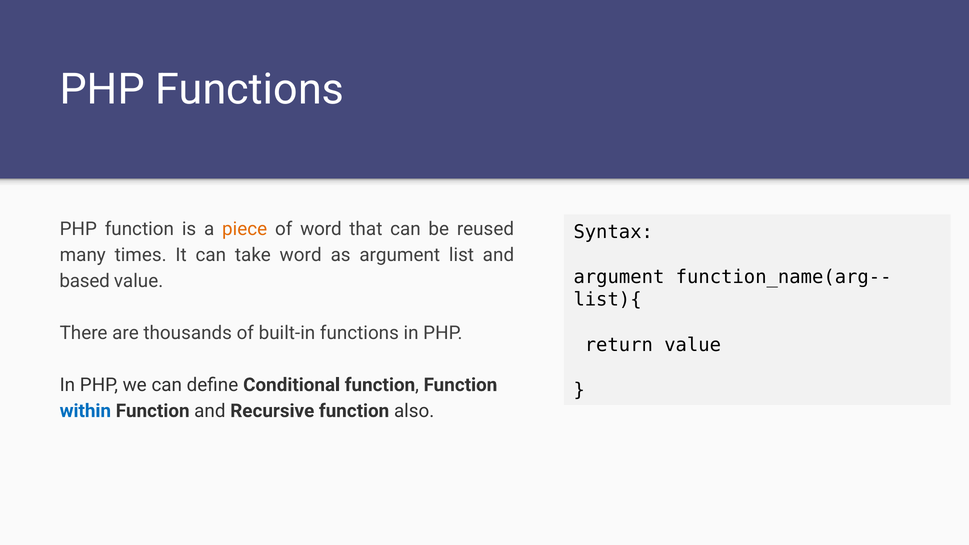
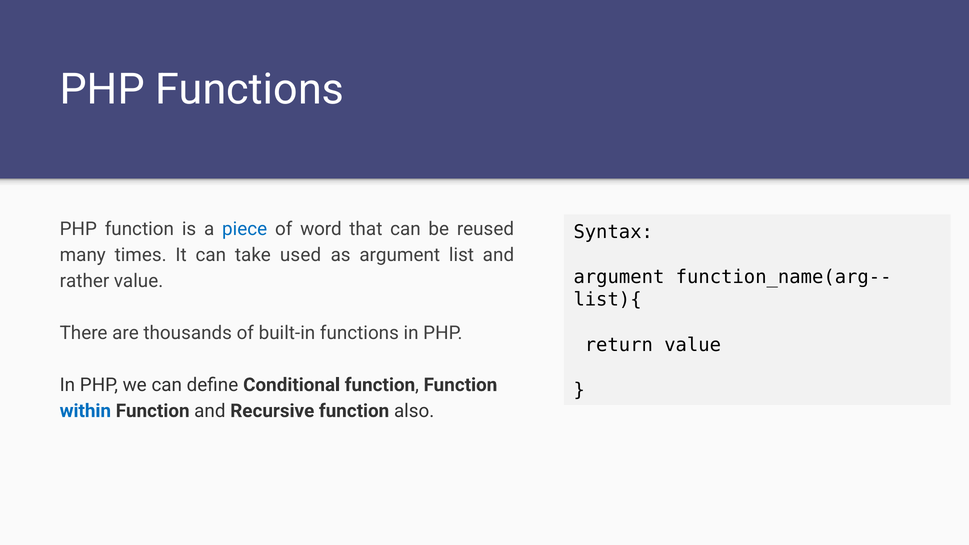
piece colour: orange -> blue (245, 229)
take word: word -> used (301, 255)
based: based -> rather (85, 281)
